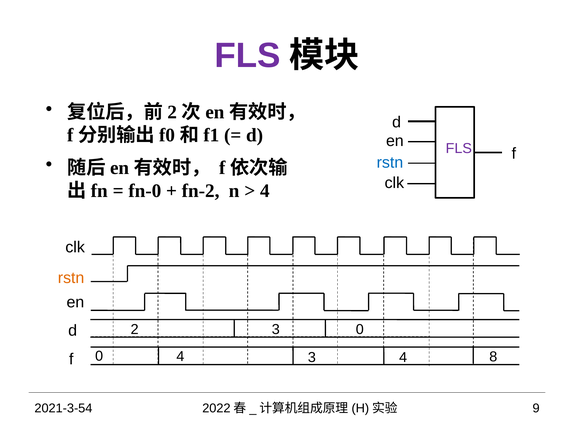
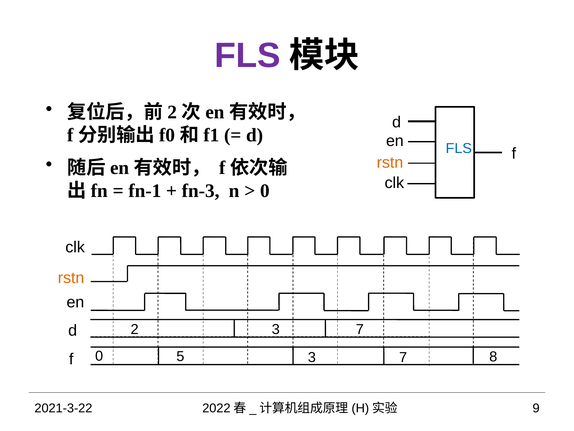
FLS colour: purple -> blue (459, 148)
rstn colour: blue -> orange (390, 162)
fn-0: fn-0 -> fn-1 (145, 190)
fn-2: fn-2 -> fn-3 (201, 190)
4: 4 -> 0 (265, 190)
2 3 0: 0 -> 7 (360, 329)
0 4: 4 -> 5 (180, 356)
4: 4 -> 7 (403, 357)
2021-3-54: 2021-3-54 -> 2021-3-22 (63, 408)
